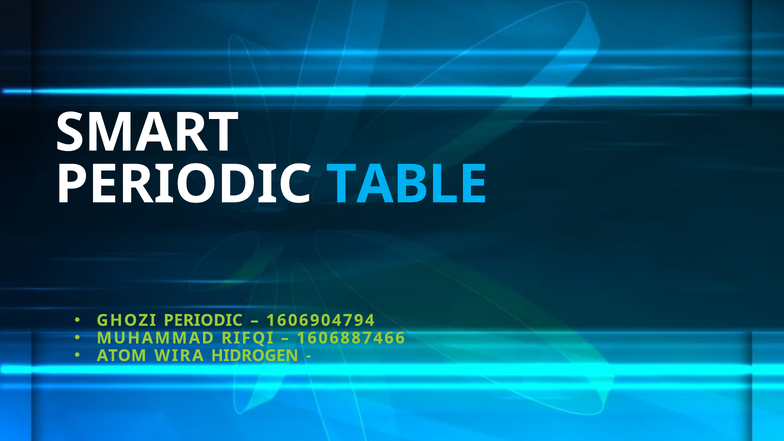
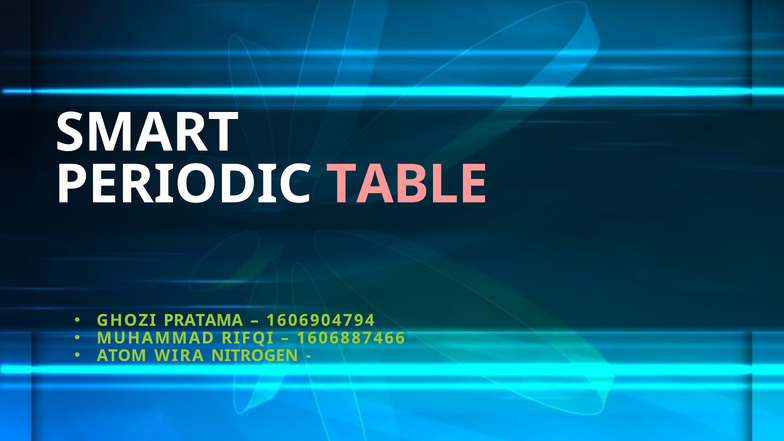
TABLE colour: light blue -> pink (407, 185)
GHOZI PERIODIC: PERIODIC -> PRATAMA (203, 320)
HIDROGEN: HIDROGEN -> NITROGEN (255, 356)
